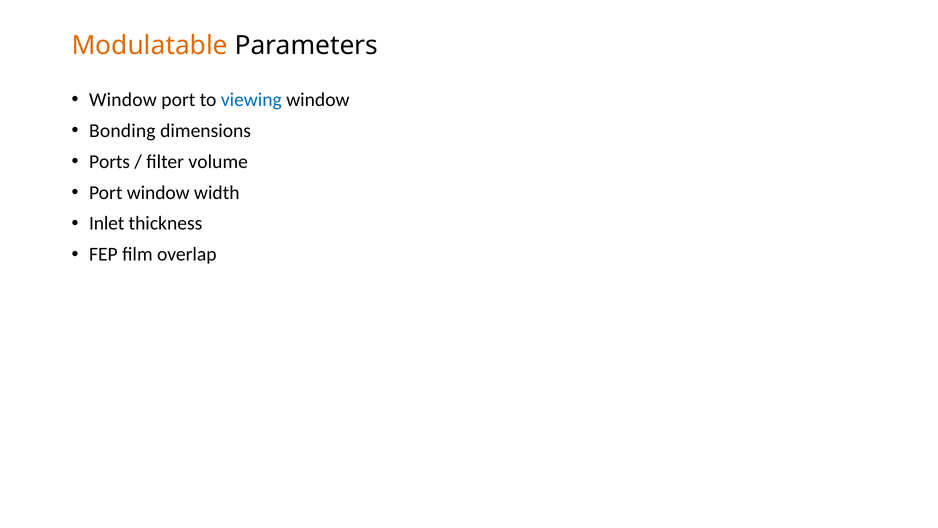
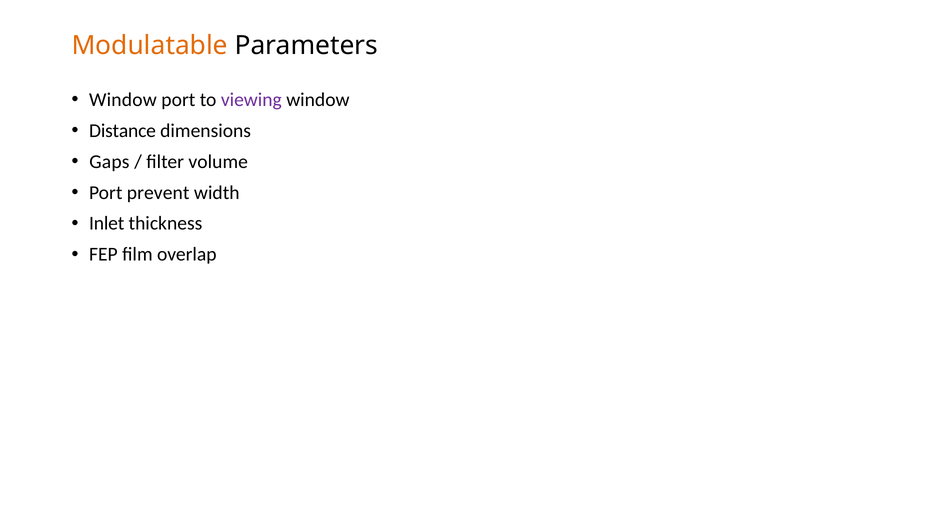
viewing colour: blue -> purple (251, 100)
Bonding: Bonding -> Distance (123, 131)
Ports: Ports -> Gaps (109, 162)
Port window: window -> prevent (158, 192)
